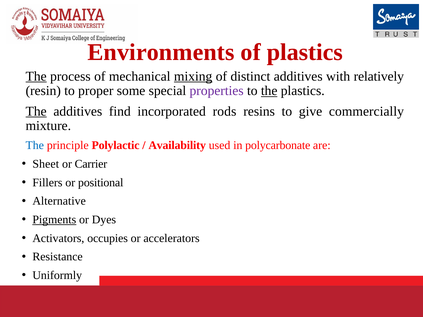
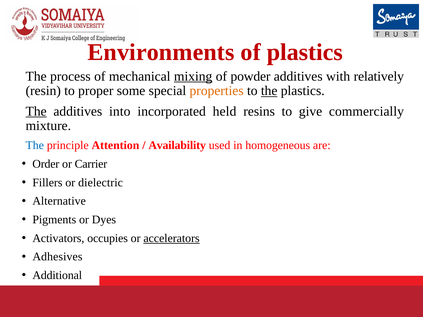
The underline: present -> none (36, 76)
distinct: distinct -> powder (250, 76)
properties colour: purple -> orange (217, 91)
find: find -> into (120, 111)
rods: rods -> held (225, 111)
Polylactic: Polylactic -> Attention (115, 145)
polycarbonate: polycarbonate -> homogeneous (278, 145)
Sheet: Sheet -> Order (46, 164)
positional: positional -> dielectric (101, 183)
Pigments underline: present -> none (54, 220)
accelerators underline: none -> present (172, 238)
Resistance: Resistance -> Adhesives (58, 257)
Uniformly: Uniformly -> Additional (57, 275)
